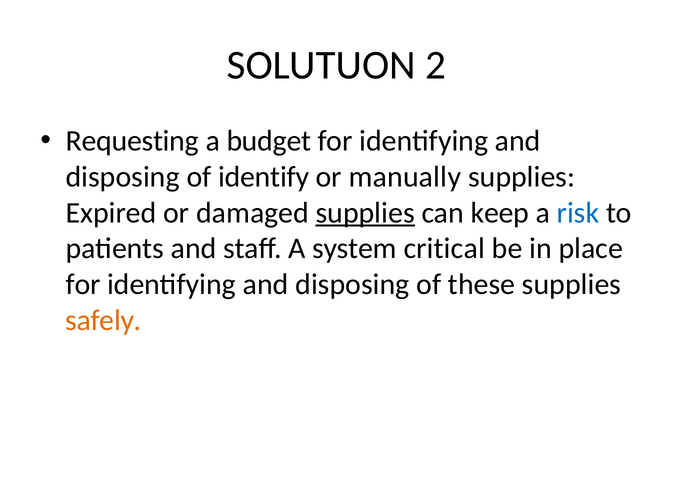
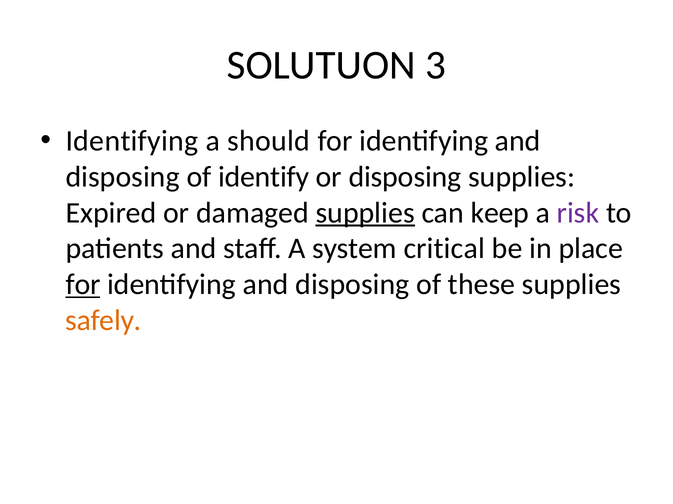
2: 2 -> 3 (436, 65)
Requesting: Requesting -> Identifying (132, 141)
budget: budget -> should (269, 141)
or manually: manually -> disposing (405, 177)
risk colour: blue -> purple (578, 213)
for underline: none -> present (83, 285)
